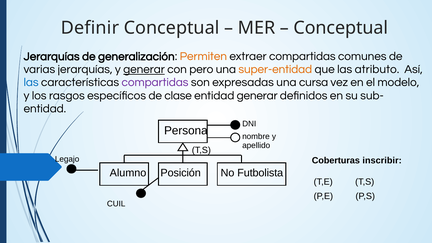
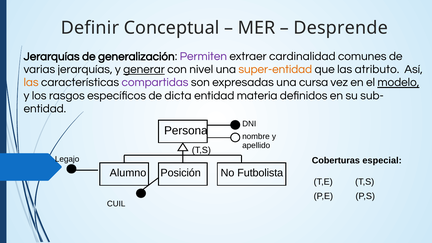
Conceptual: Conceptual -> Desprende (341, 28)
Permiten colour: orange -> purple (203, 56)
extraer compartidas: compartidas -> cardinalidad (302, 56)
pero: pero -> nivel (201, 69)
las colour: blue -> orange (31, 82)
modelo underline: none -> present (398, 82)
clase: clase -> dicta (178, 95)
entidad generar: generar -> materia (257, 95)
inscribir: inscribir -> especial (382, 161)
